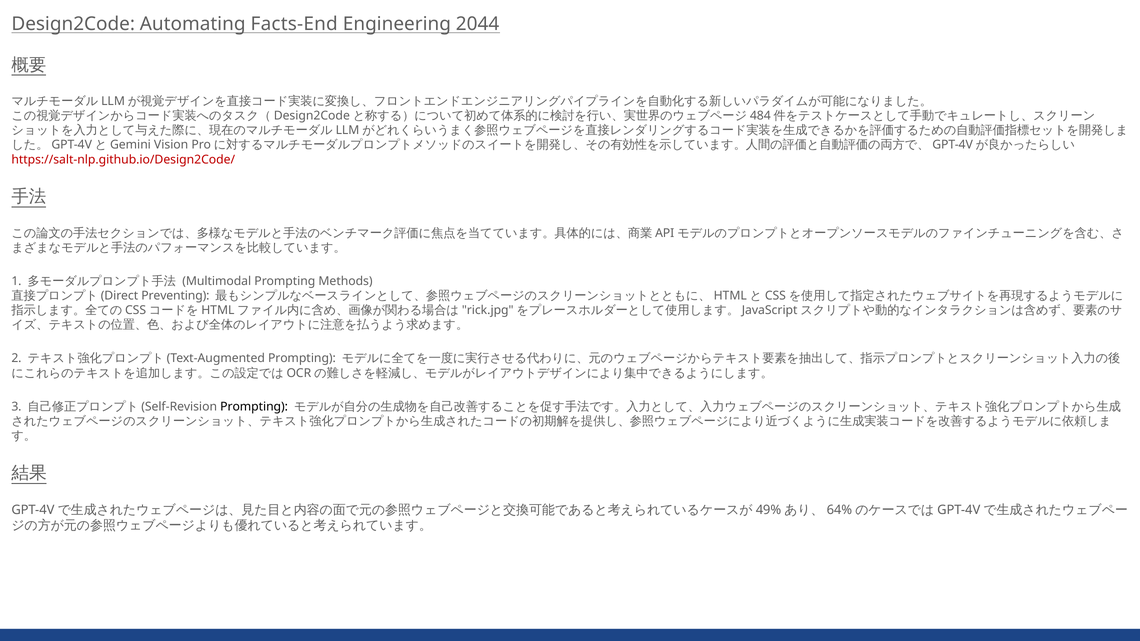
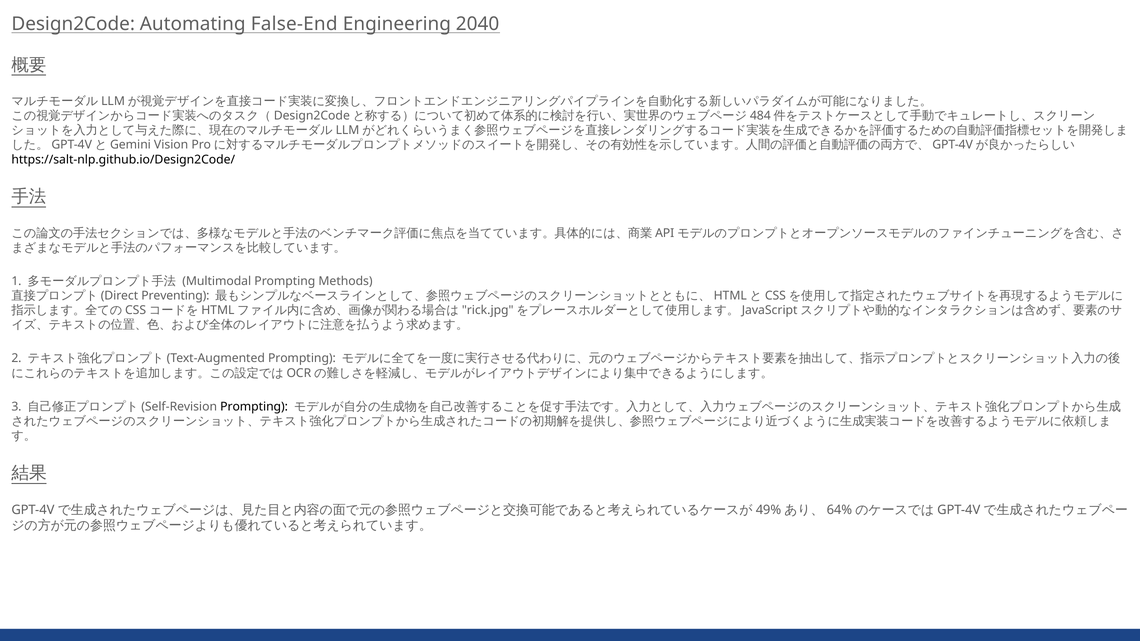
Facts-End: Facts-End -> False-End (294, 24)
2044: 2044 -> 2040 (478, 24)
https://salt-nlp.github.io/Design2Code/ colour: red -> black (123, 160)
